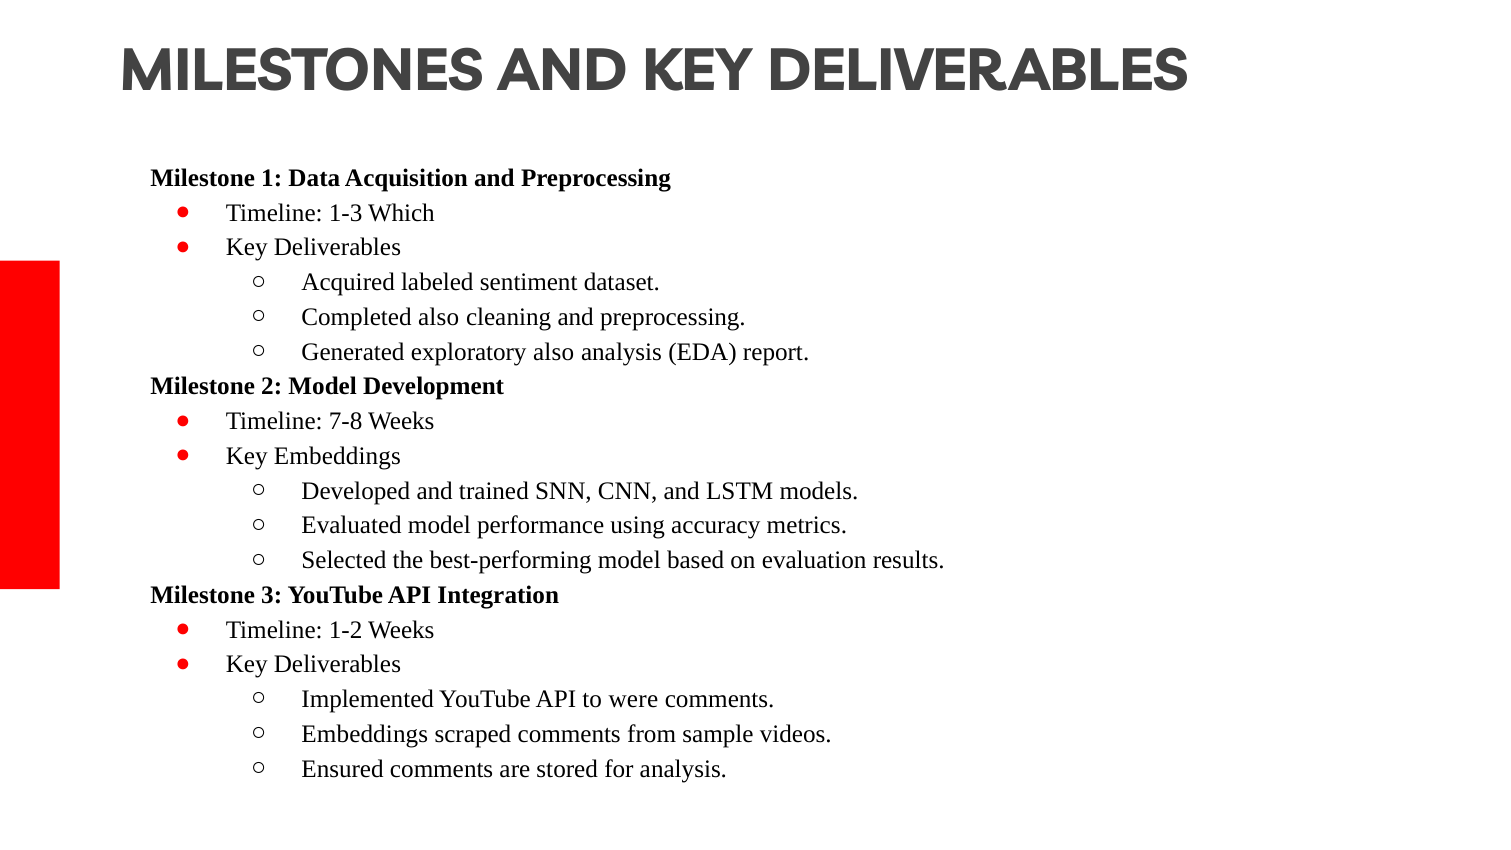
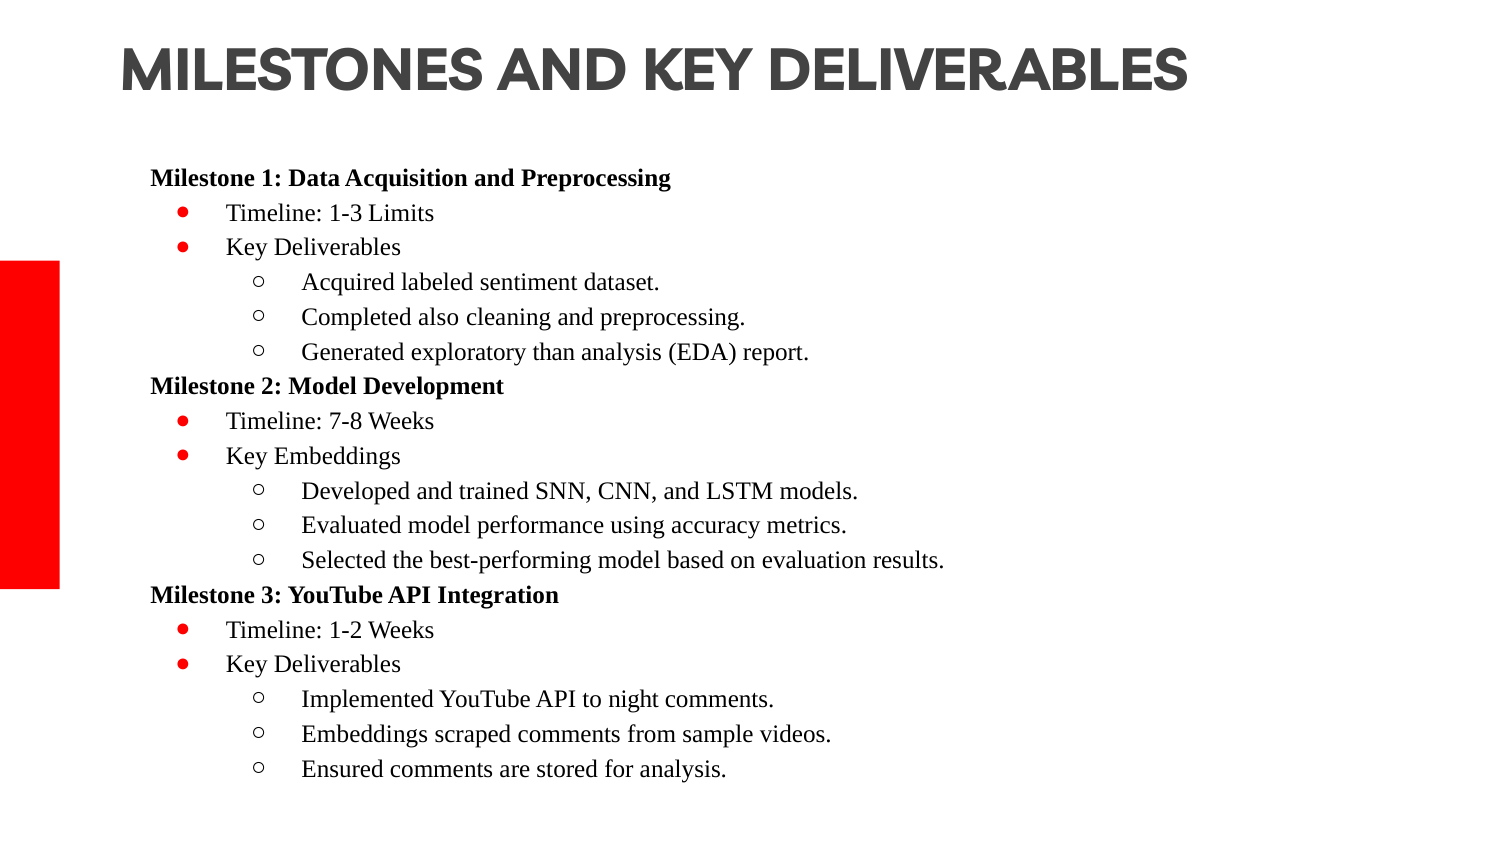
Which: Which -> Limits (401, 213)
exploratory also: also -> than (554, 352)
were: were -> night (634, 699)
